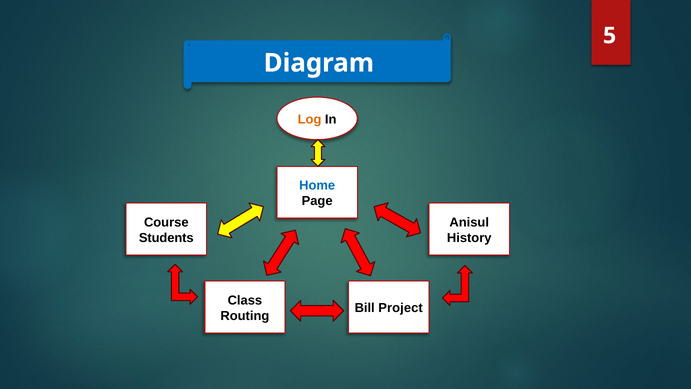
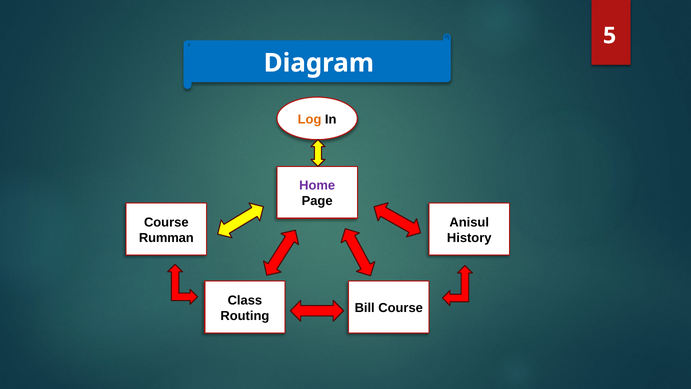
Home colour: blue -> purple (317, 185)
Students: Students -> Rumman (166, 238)
Bill Project: Project -> Course (401, 308)
